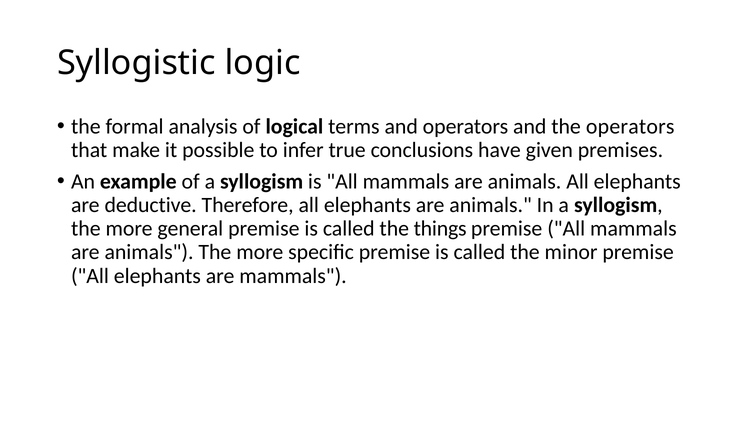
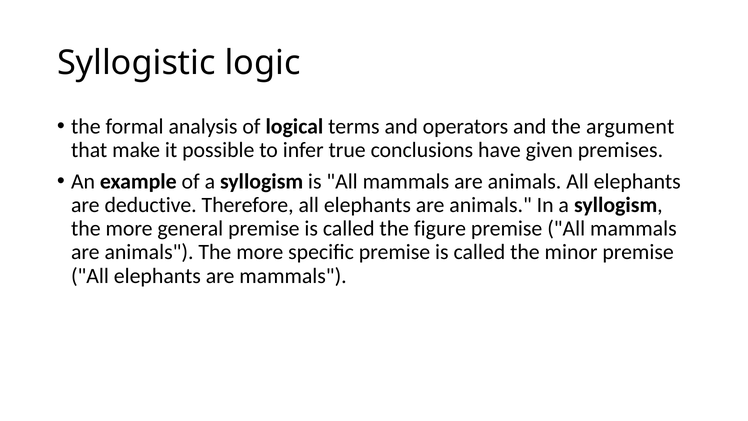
the operators: operators -> argument (630, 126)
things: things -> figure (440, 229)
